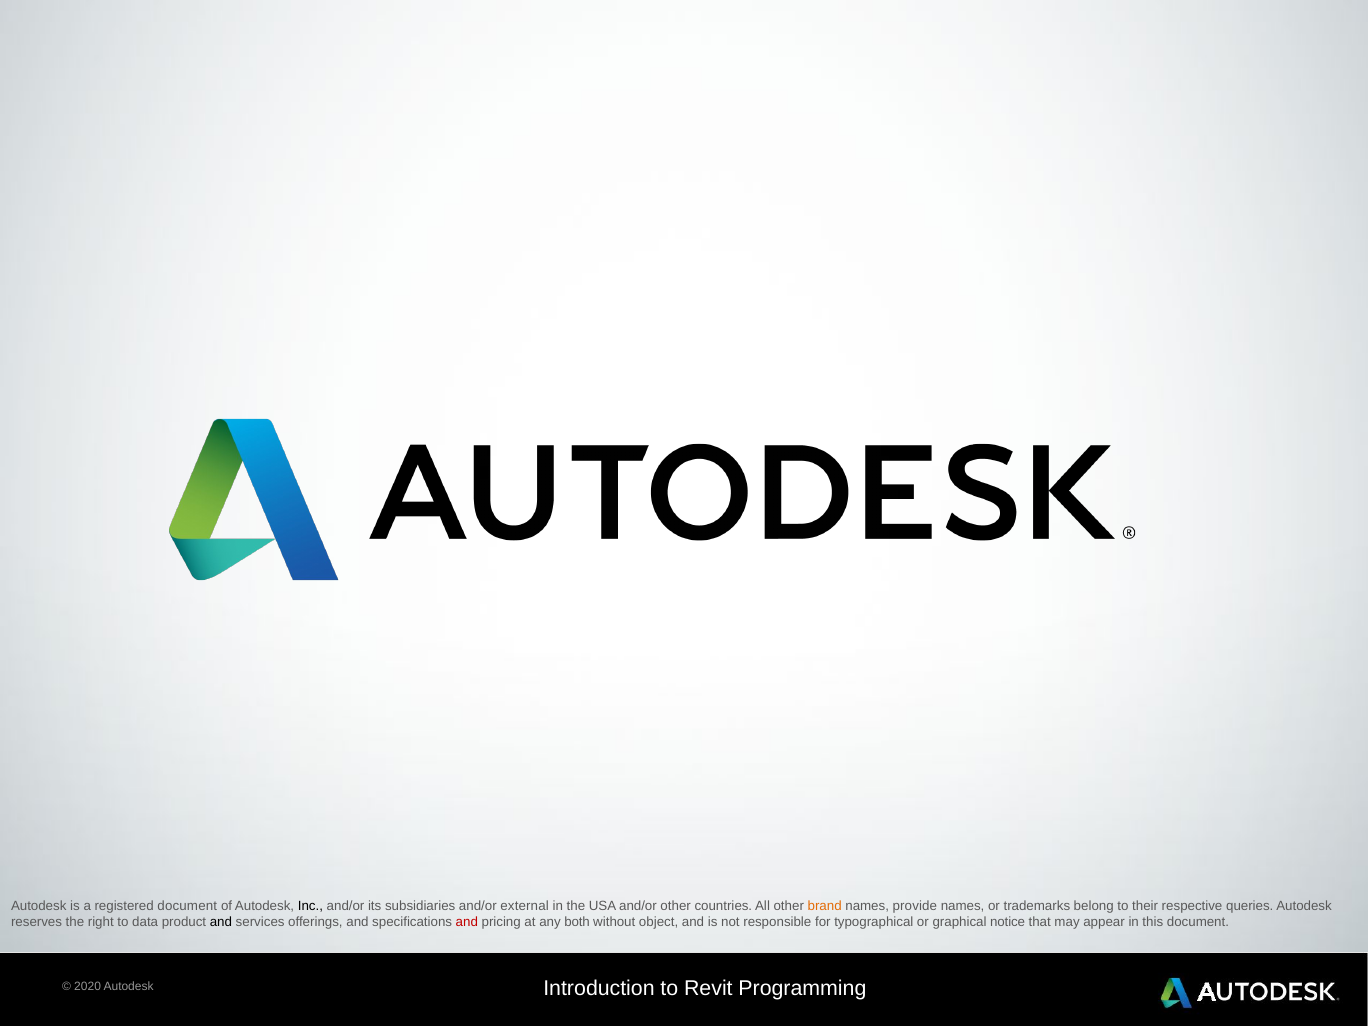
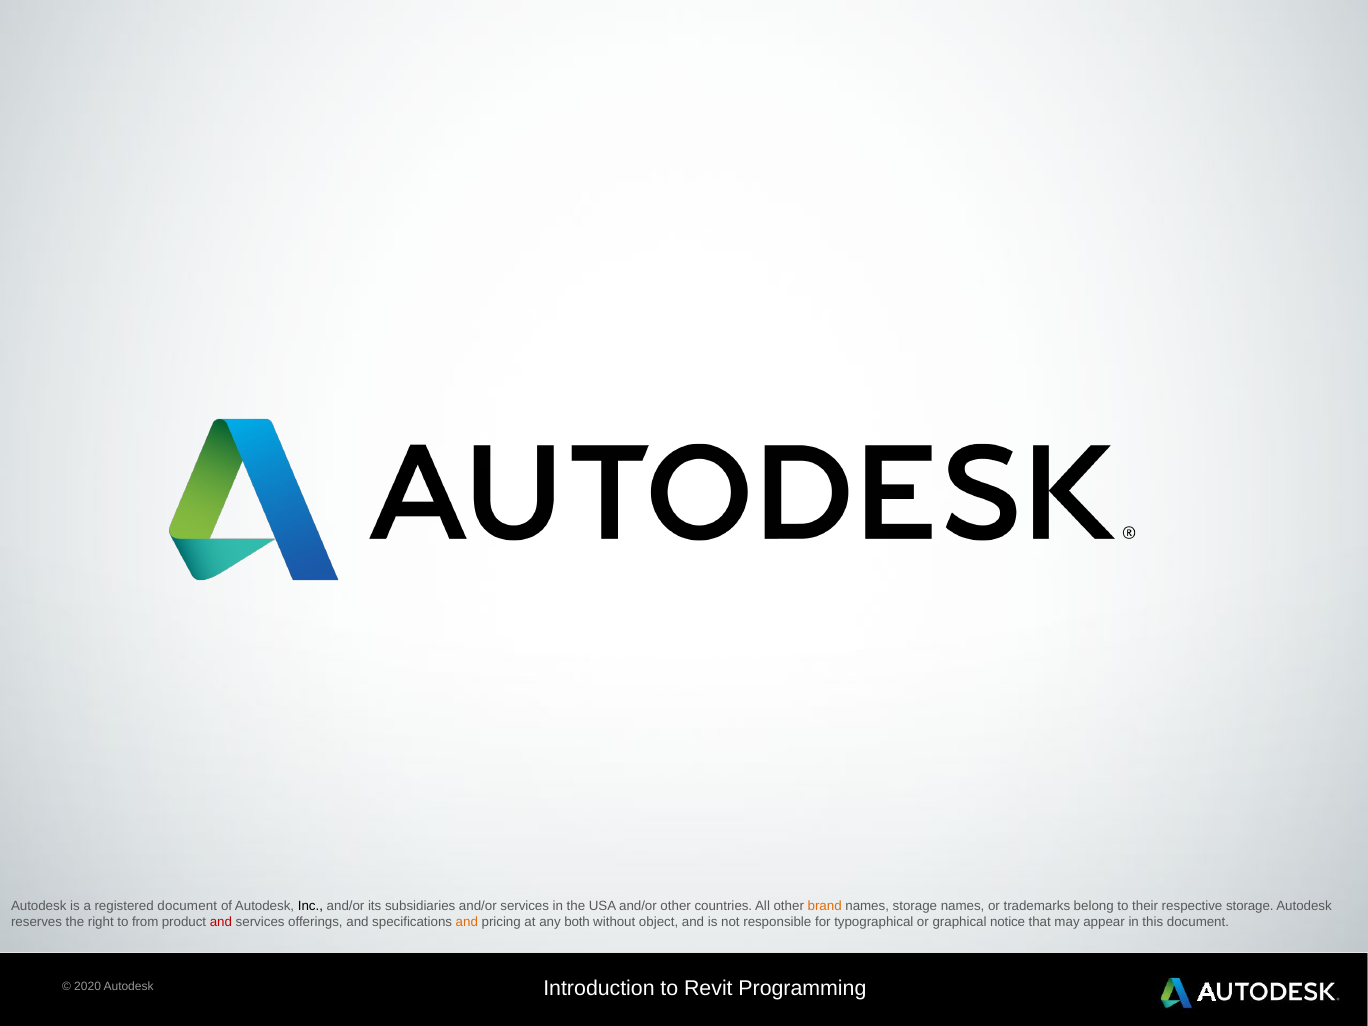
and/or external: external -> services (525, 906)
names provide: provide -> storage (915, 906)
respective queries: queries -> storage (1250, 906)
data: data -> from (145, 922)
and colour: black -> red (221, 922)
and colour: red -> orange (467, 922)
